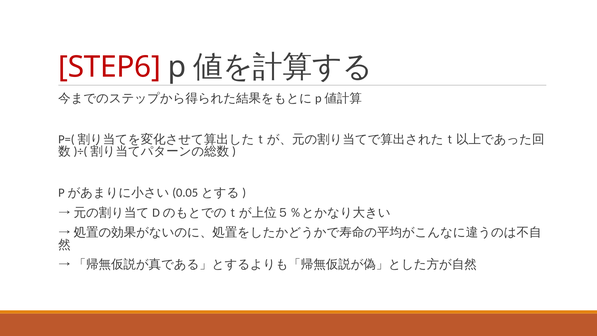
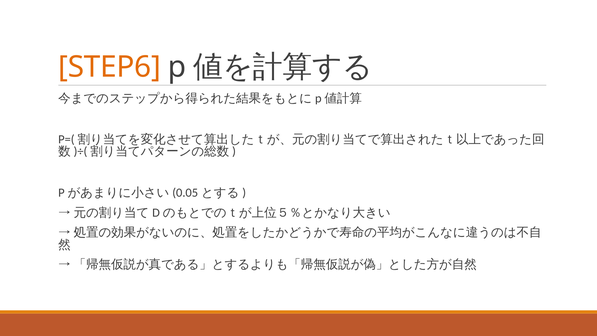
STEP6 colour: red -> orange (110, 67)
